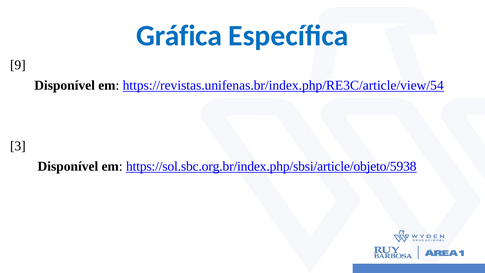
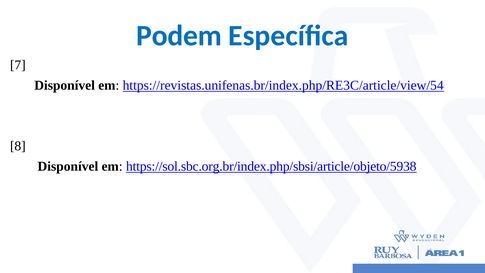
Gráfica: Gráfica -> Podem (179, 36)
9: 9 -> 7 (18, 65)
3: 3 -> 8 (18, 146)
